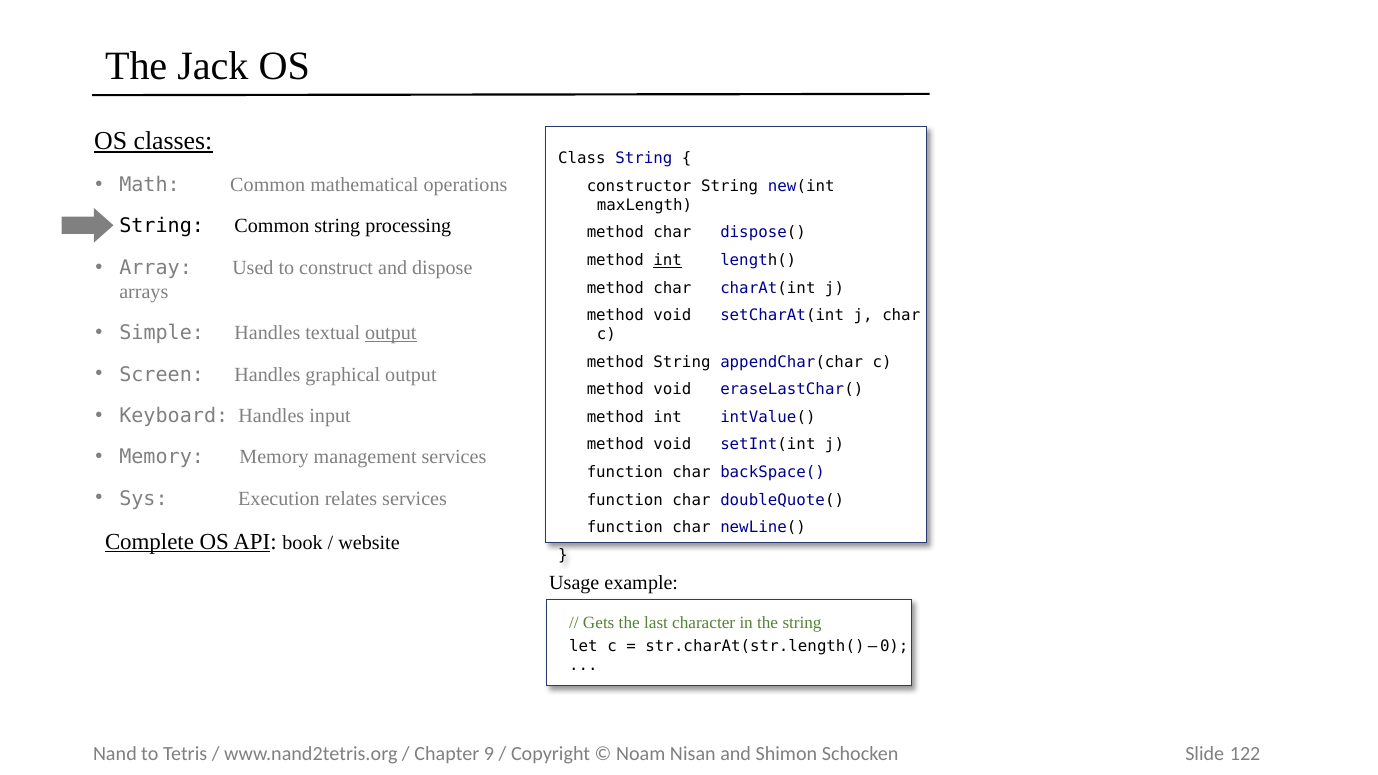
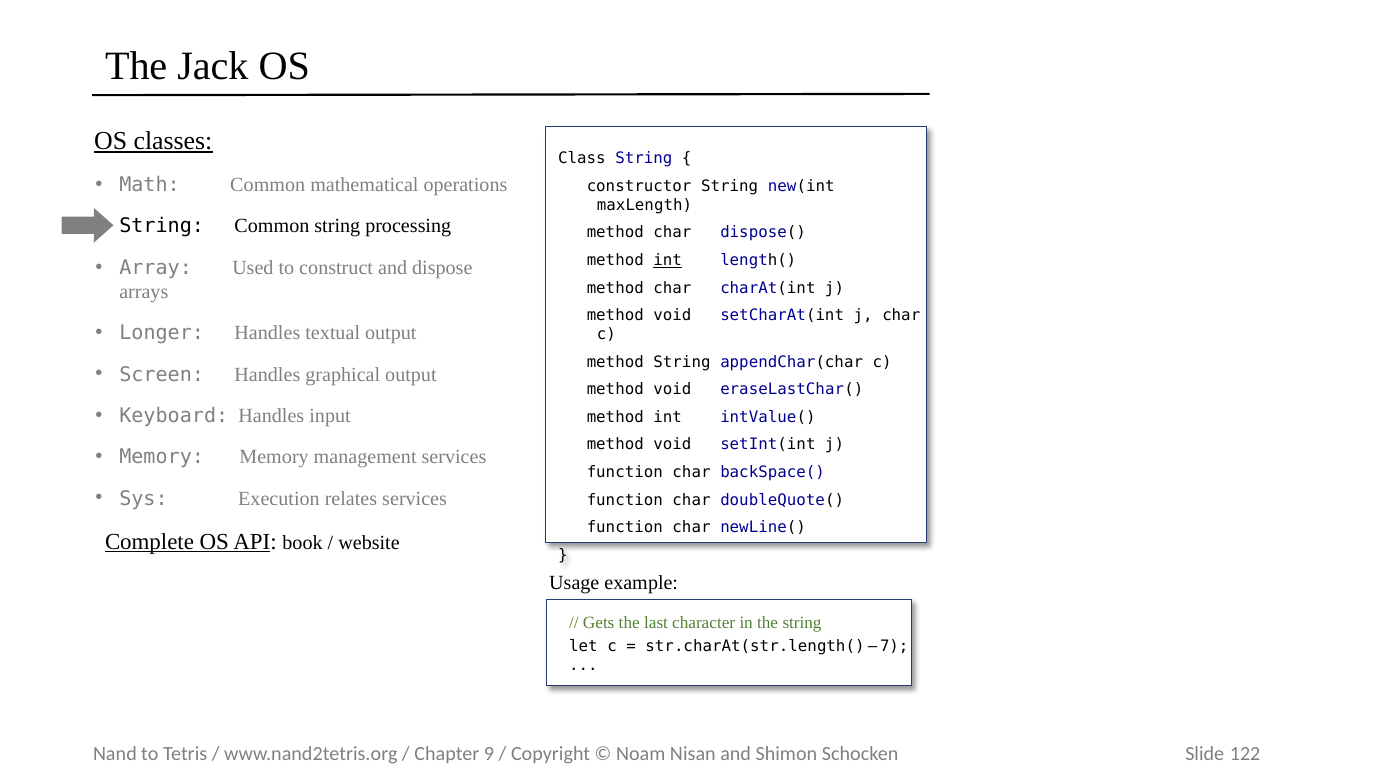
Simple: Simple -> Longer (162, 333)
output underline: present -> none (391, 333)
0: 0 -> 7 (894, 647)
